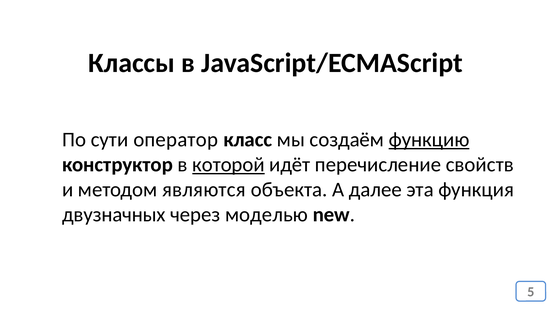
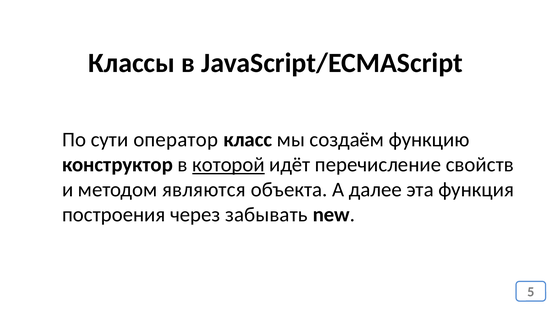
функцию underline: present -> none (429, 140)
двузначных: двузначных -> построения (114, 215)
моделью: моделью -> забывать (266, 215)
